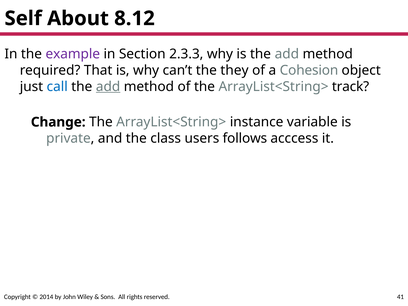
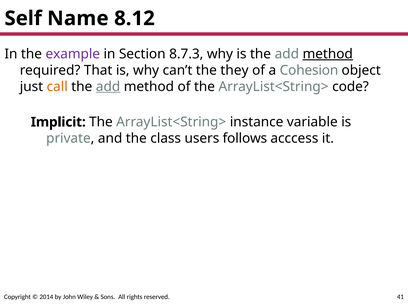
About: About -> Name (78, 18)
2.3.3: 2.3.3 -> 8.7.3 (186, 54)
method underline: none -> present (328, 54)
call colour: blue -> orange (57, 87)
track: track -> code (350, 87)
Change: Change -> Implicit (58, 122)
